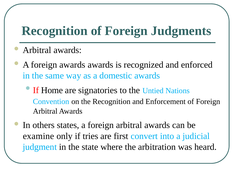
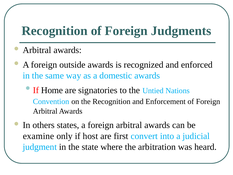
foreign awards: awards -> outside (72, 65)
tries: tries -> host (90, 136)
